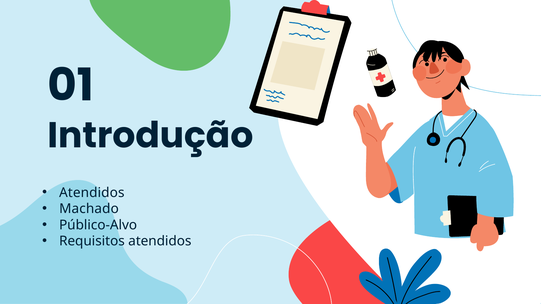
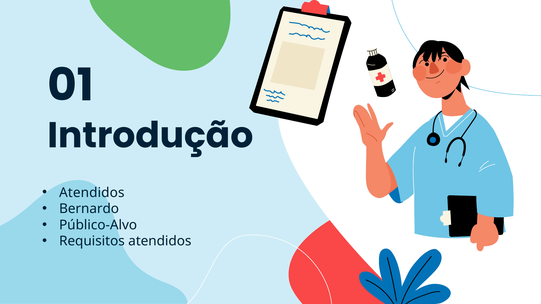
Machado: Machado -> Bernardo (89, 209)
